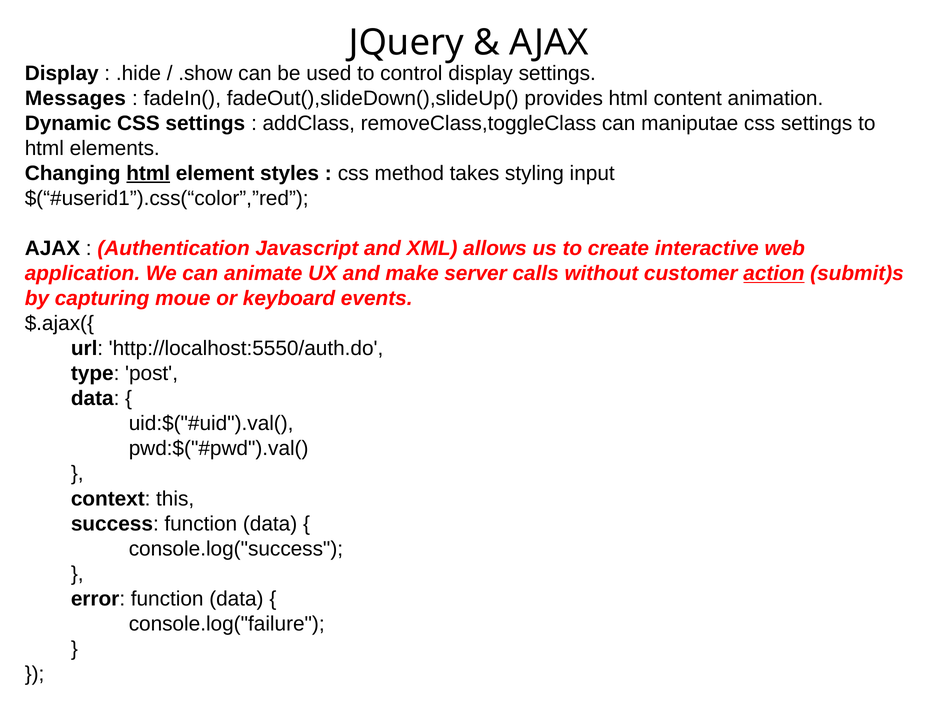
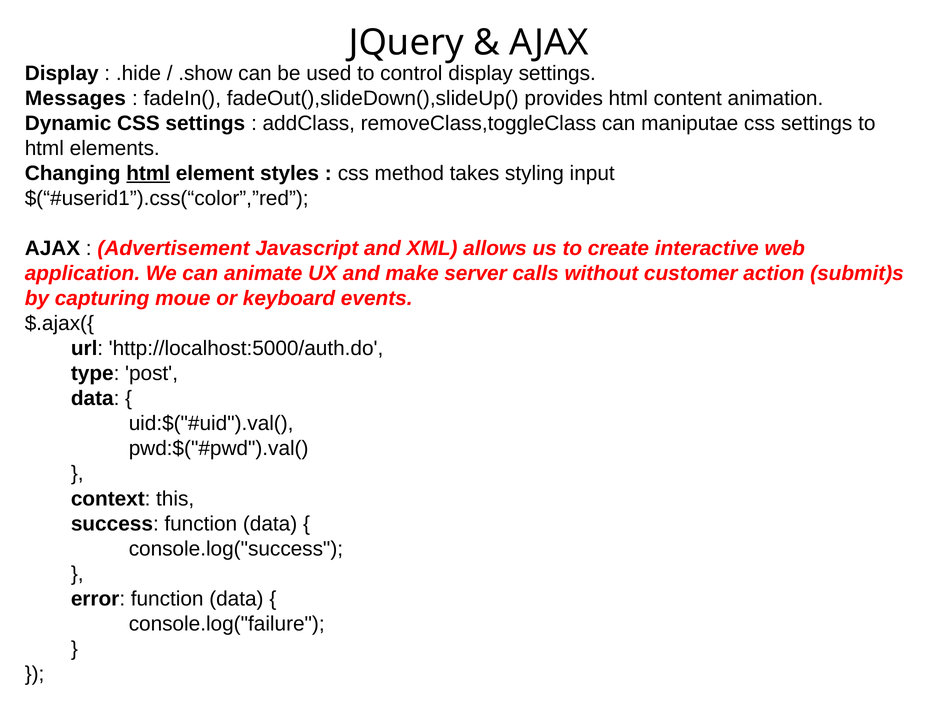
Authentication: Authentication -> Advertisement (174, 248)
action underline: present -> none (774, 273)
http://localhost:5550/auth.do: http://localhost:5550/auth.do -> http://localhost:5000/auth.do (246, 348)
